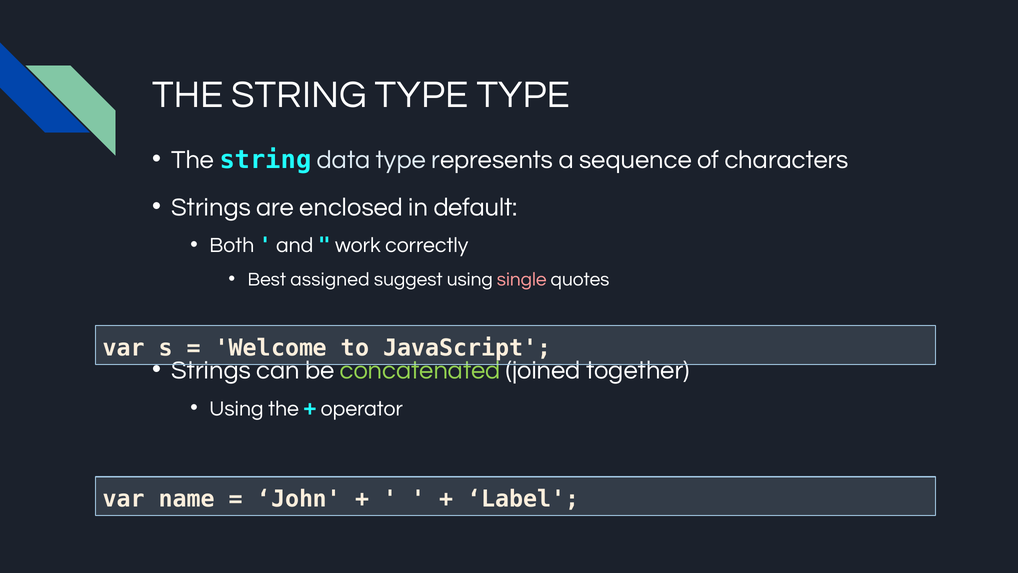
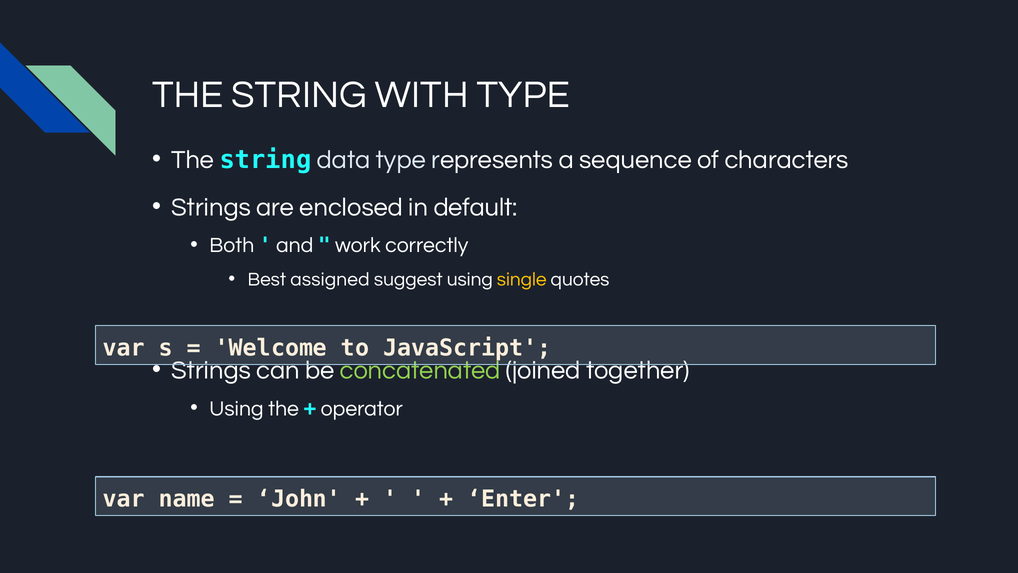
STRING TYPE: TYPE -> WITH (422, 94)
single colour: pink -> yellow (522, 279)
Label: Label -> Enter (523, 499)
